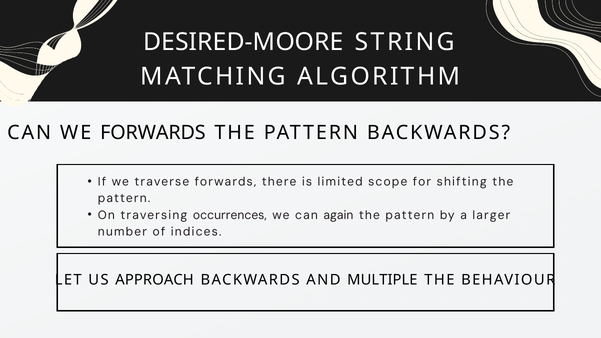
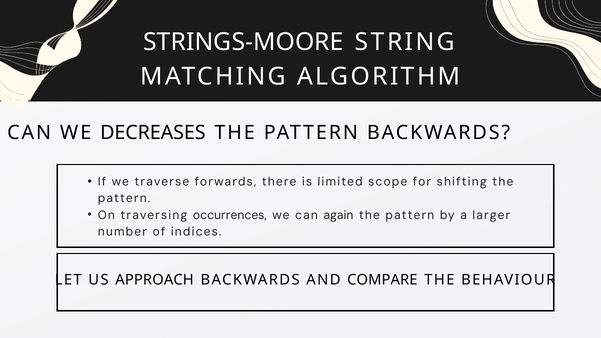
DESIRED-MOORE: DESIRED-MOORE -> STRINGS-MOORE (243, 42)
WE FORWARDS: FORWARDS -> DECREASES (153, 133)
MULTIPLE: MULTIPLE -> COMPARE (382, 280)
